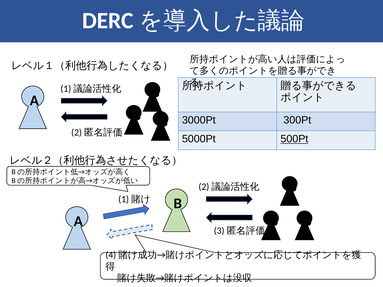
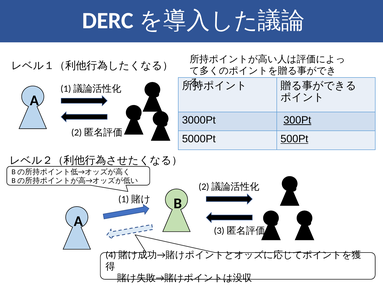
300Pt underline: none -> present (297, 120)
